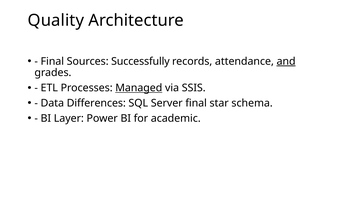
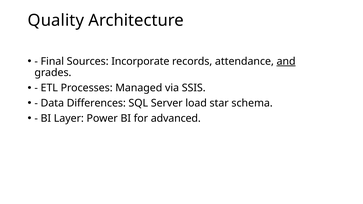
Successfully: Successfully -> Incorporate (140, 61)
Managed underline: present -> none (139, 88)
Server final: final -> load (196, 103)
academic: academic -> advanced (176, 118)
